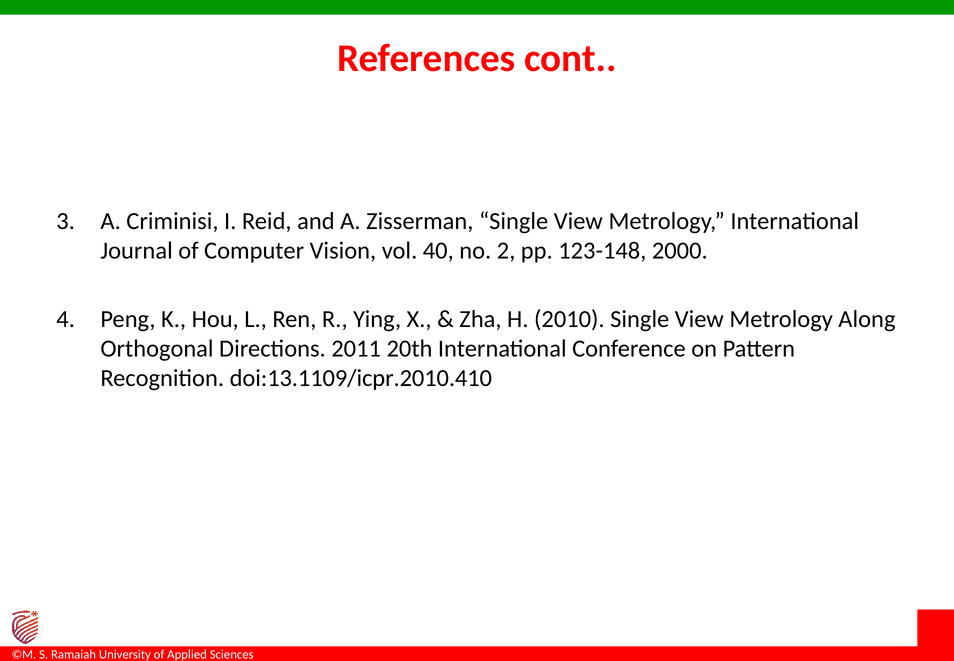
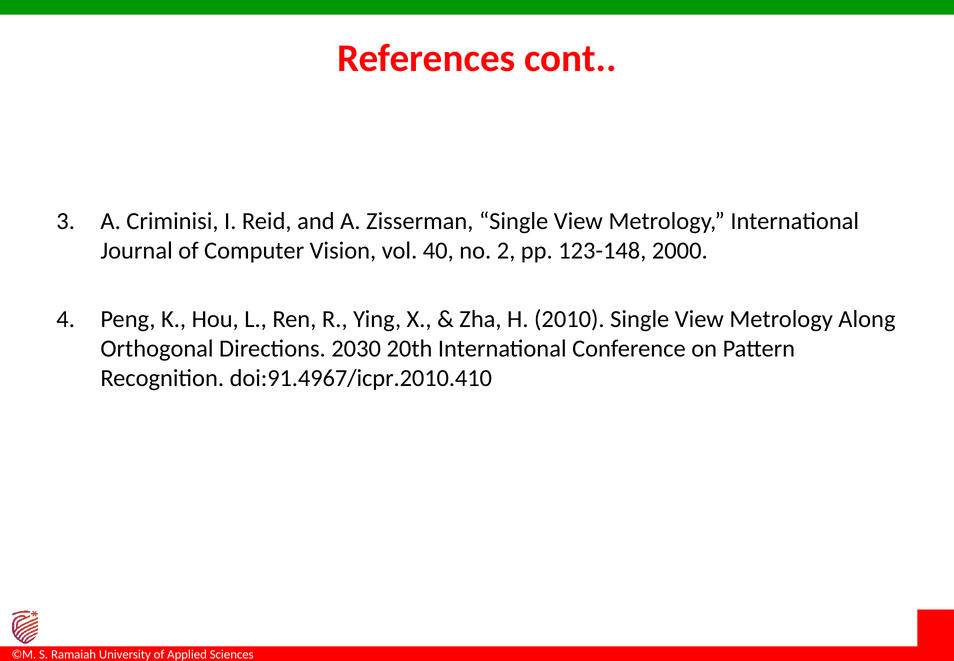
2011: 2011 -> 2030 (356, 348)
doi:13.1109/icpr.2010.410: doi:13.1109/icpr.2010.410 -> doi:91.4967/icpr.2010.410 (361, 378)
